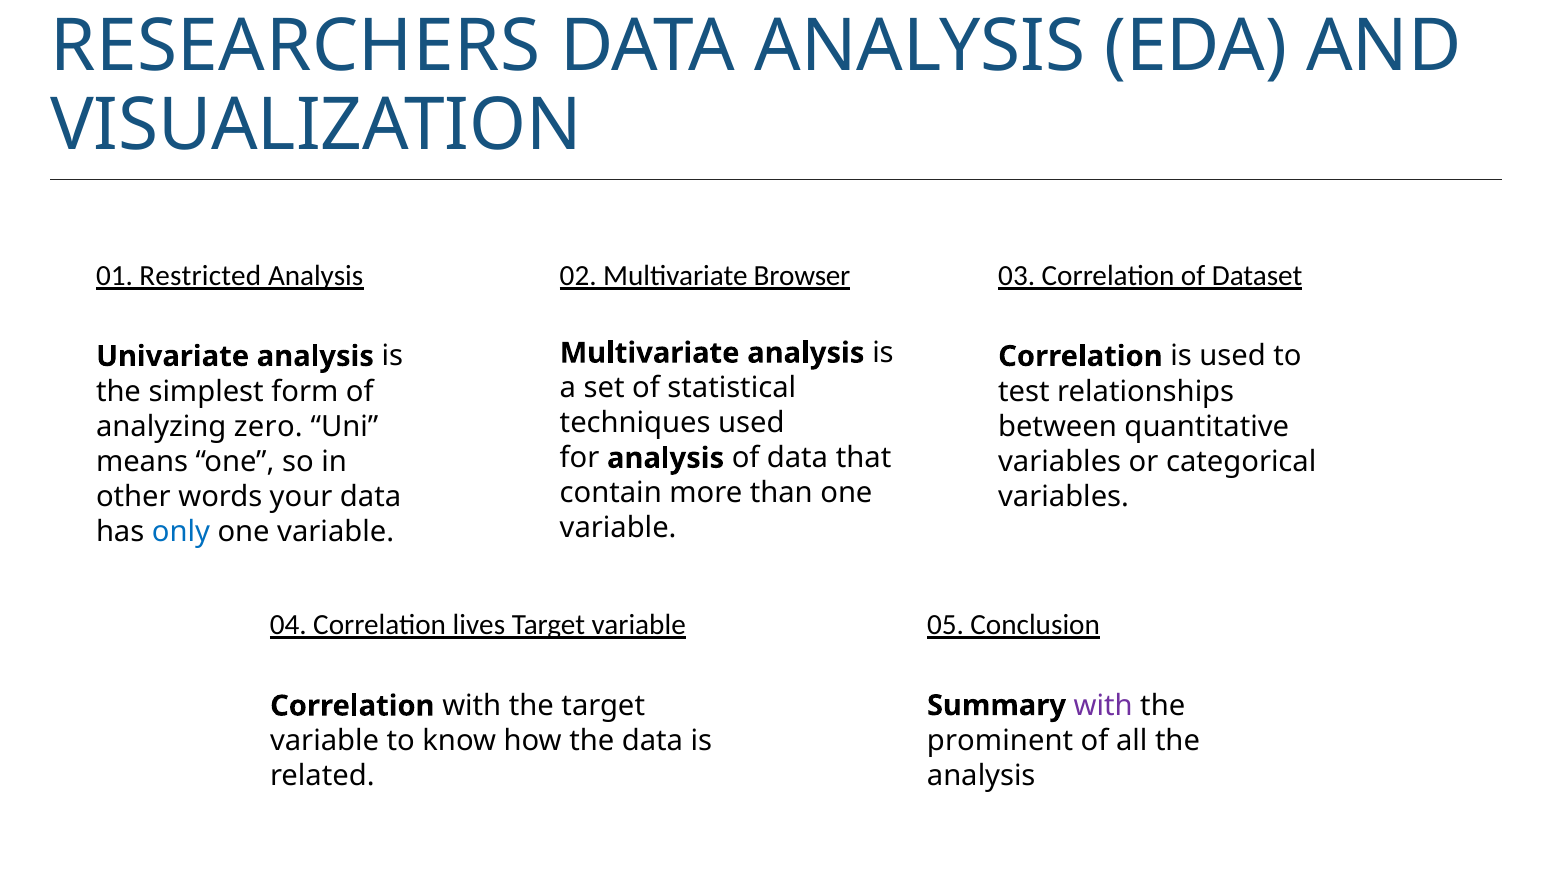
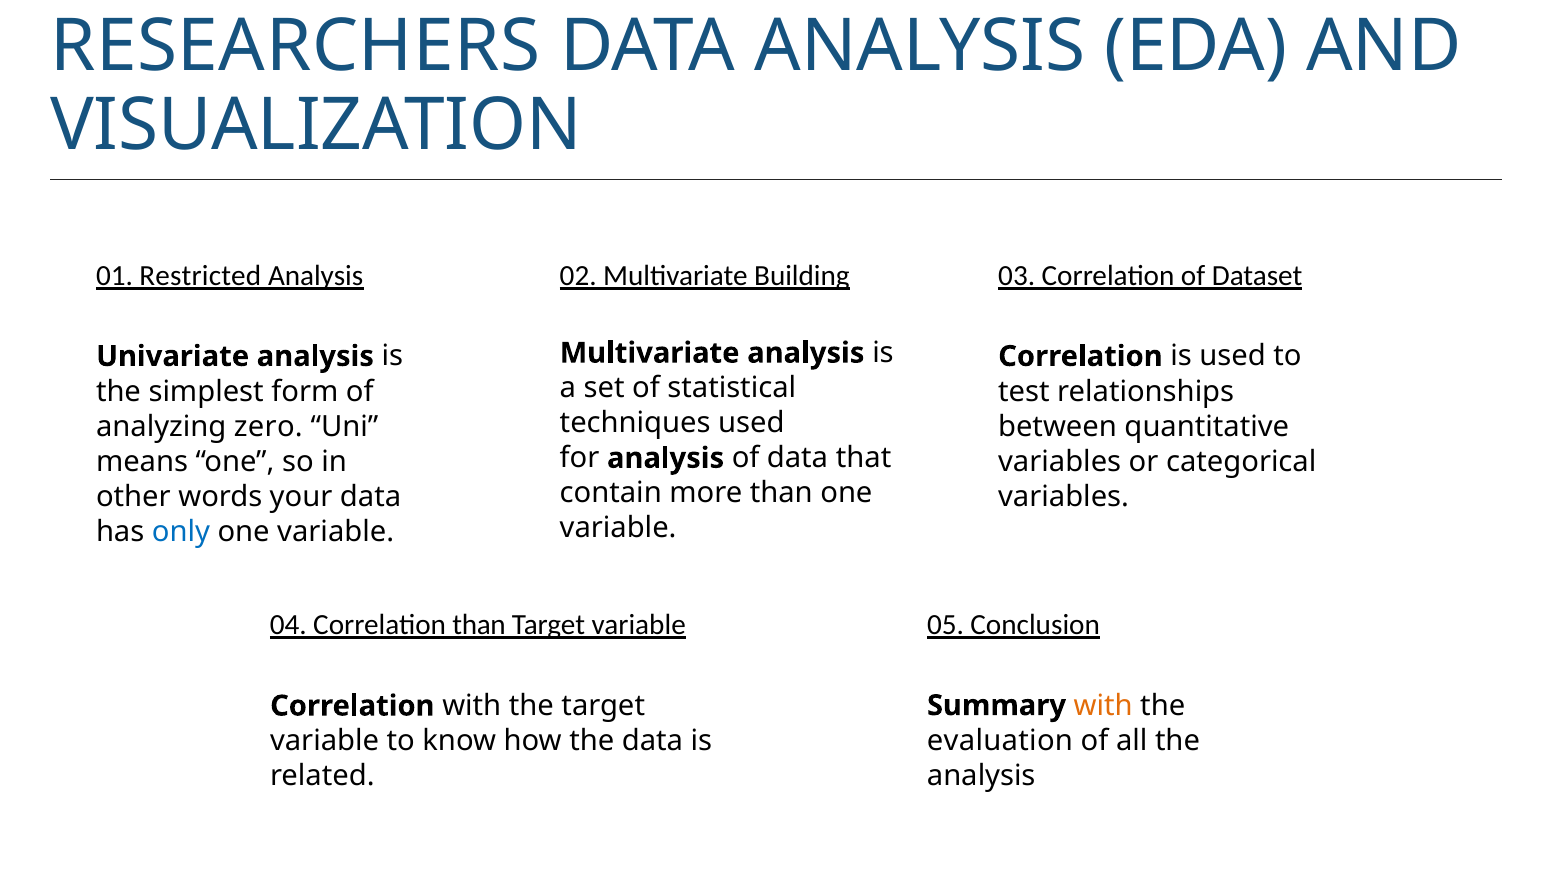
Browser: Browser -> Building (802, 275)
Correlation lives: lives -> than (479, 625)
with colour: purple -> orange (1103, 705)
prominent: prominent -> evaluation (1000, 740)
